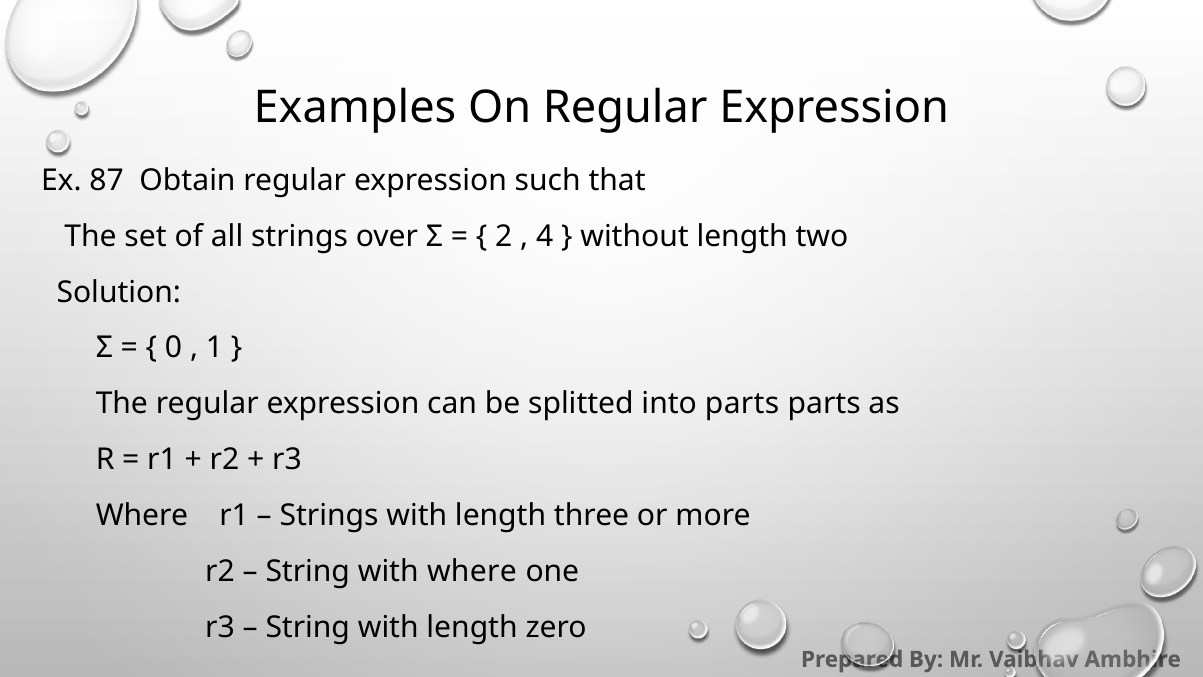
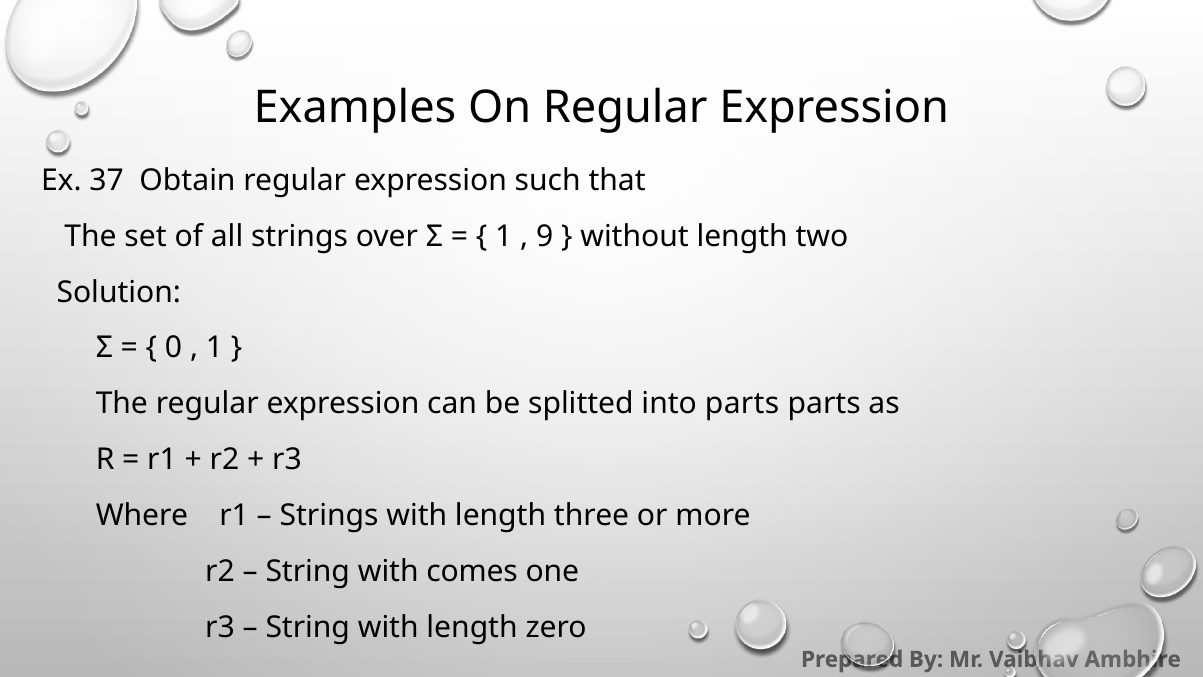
87: 87 -> 37 (107, 180)
2: 2 -> 1 (504, 236)
4: 4 -> 9 (545, 236)
with where: where -> comes (472, 571)
